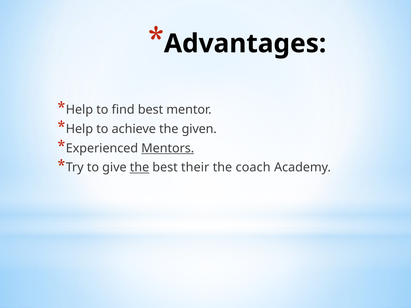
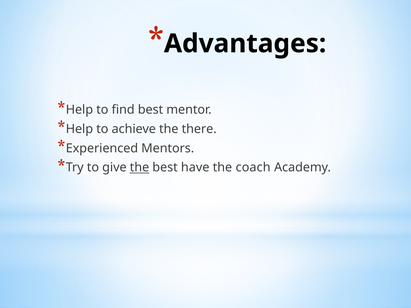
given: given -> there (199, 129)
Mentors underline: present -> none (168, 148)
their: their -> have (195, 168)
